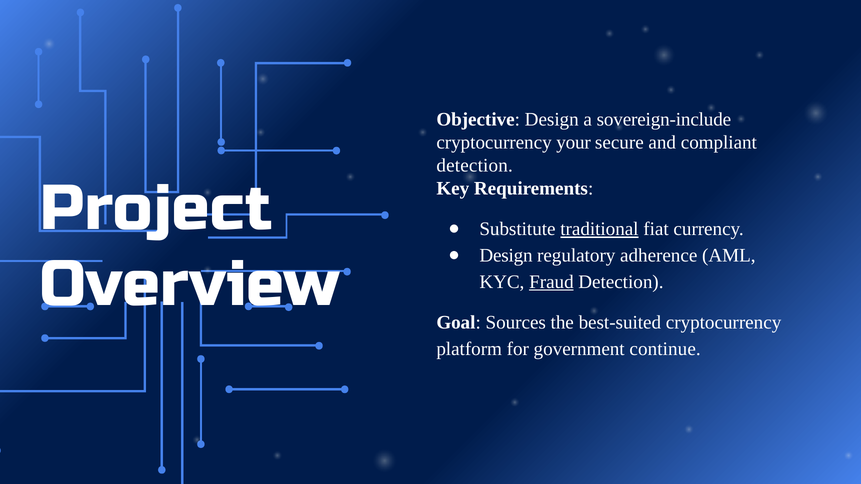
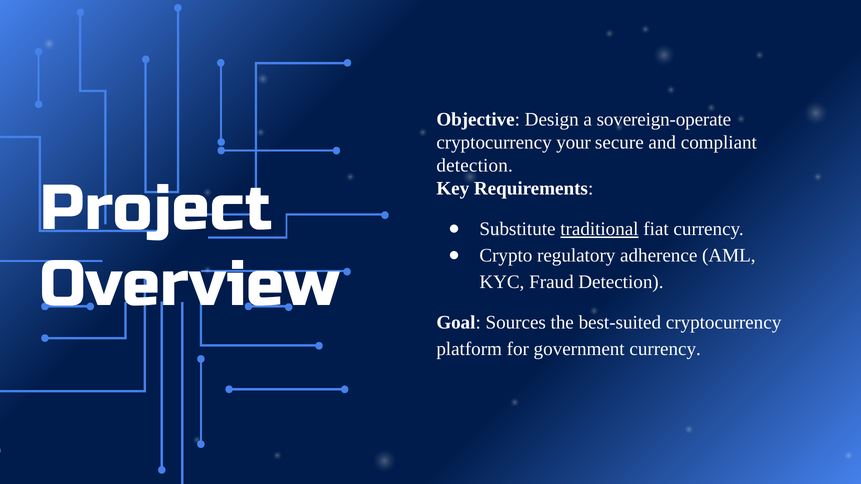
sovereign-include: sovereign-include -> sovereign-operate (664, 120)
Design: Design -> Crypto (506, 256)
Fraud underline: present -> none (551, 282)
government continue: continue -> currency (665, 349)
